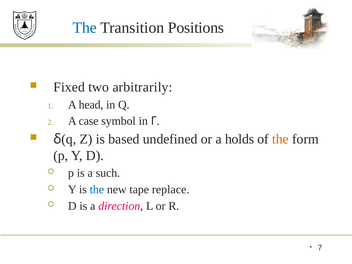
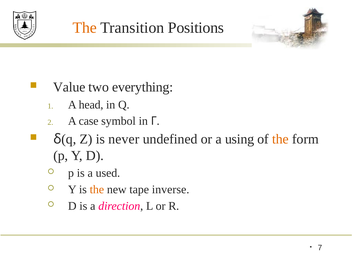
The colour: blue -> orange (85, 28)
Fixed: Fixed -> Value (69, 87)
arbitrarily: arbitrarily -> everything (143, 87)
based: based -> never (124, 139)
holds: holds -> using (240, 139)
such: such -> used (108, 173)
the colour: blue -> orange (97, 190)
replace: replace -> inverse (171, 190)
